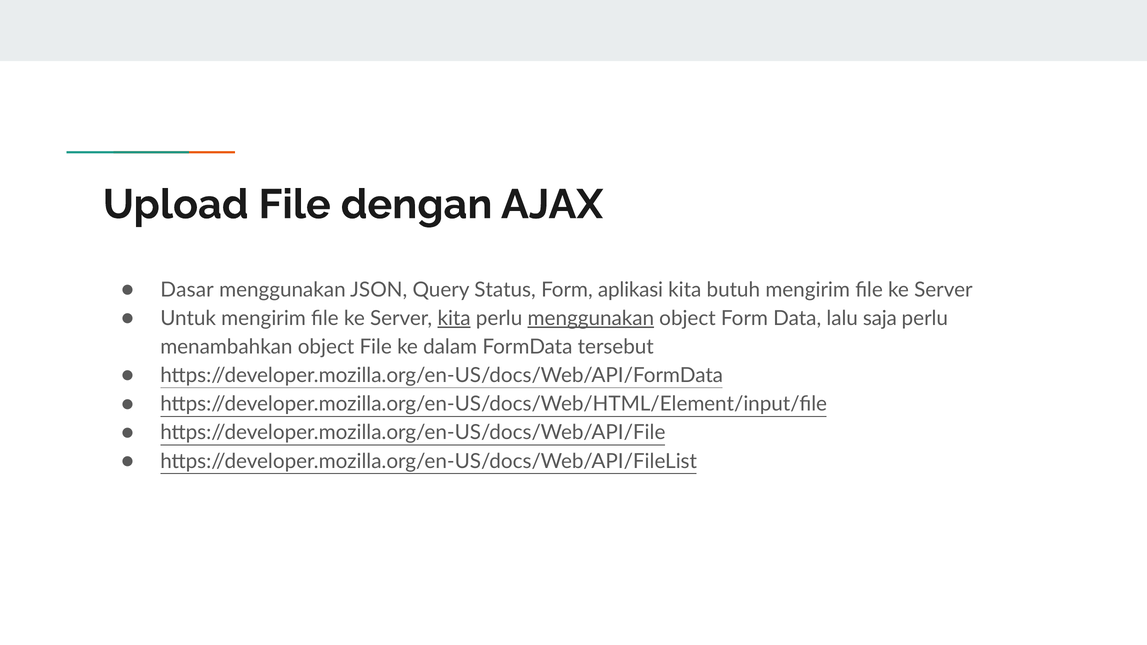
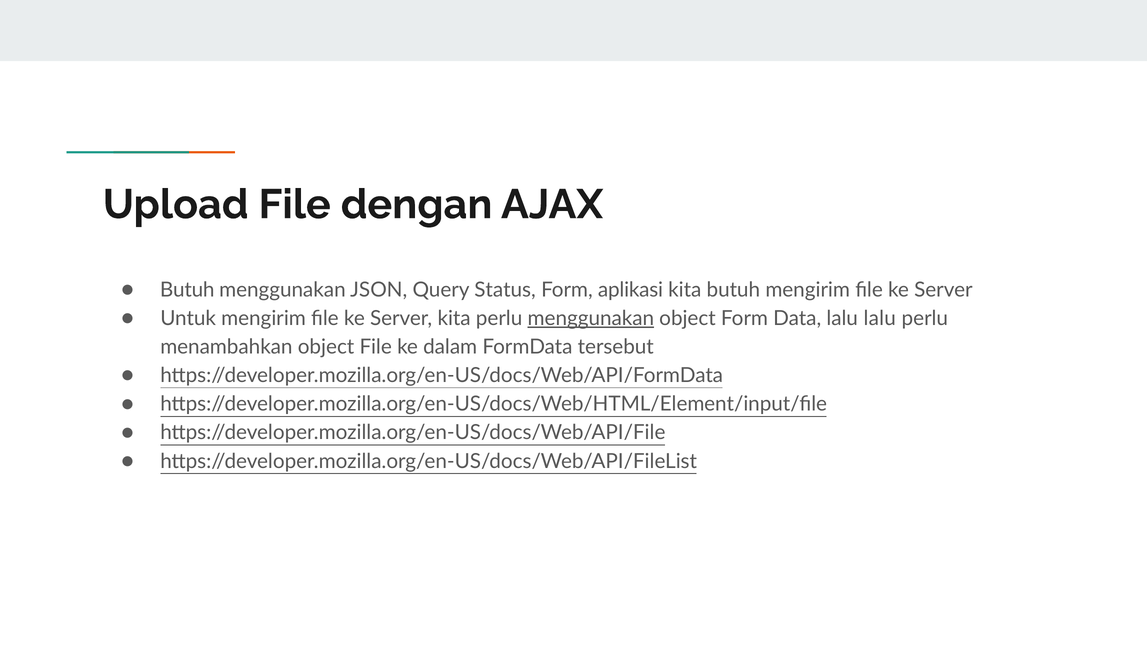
Dasar: Dasar -> Butuh (187, 290)
kita underline: present -> none (454, 318)
lalu saja: saja -> lalu (880, 318)
